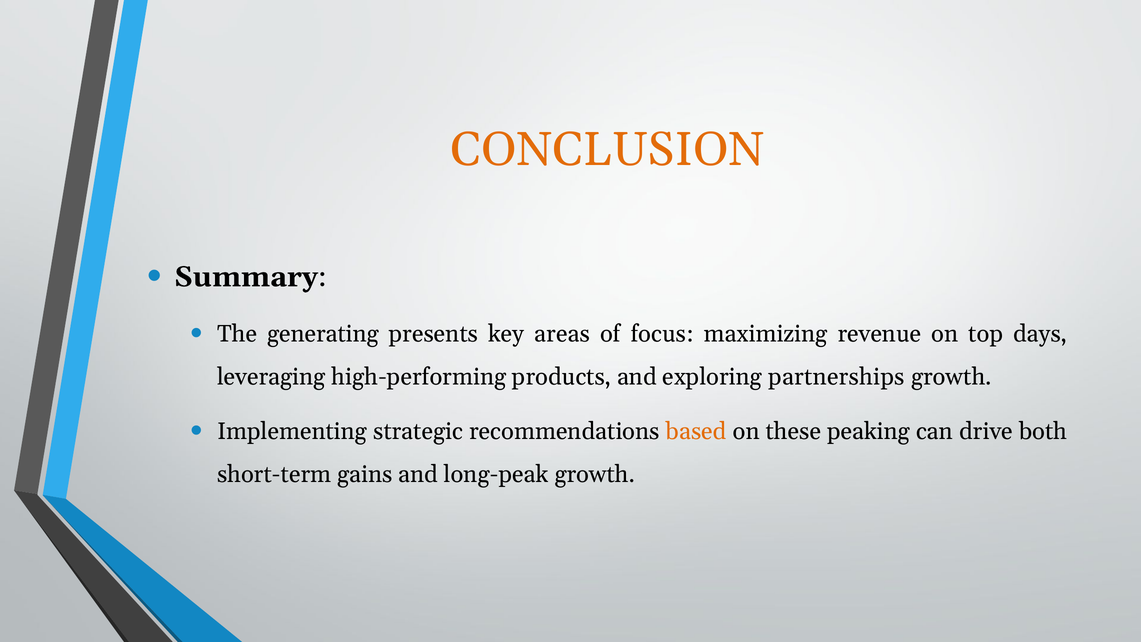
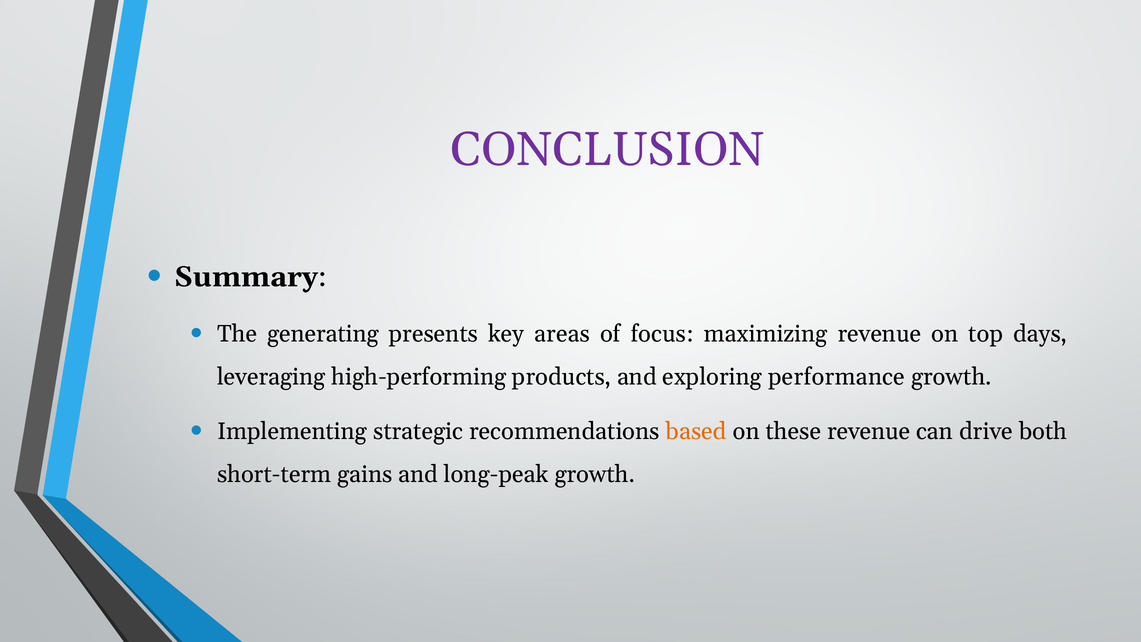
CONCLUSION colour: orange -> purple (608, 149)
partnerships: partnerships -> performance (836, 377)
these peaking: peaking -> revenue (869, 431)
